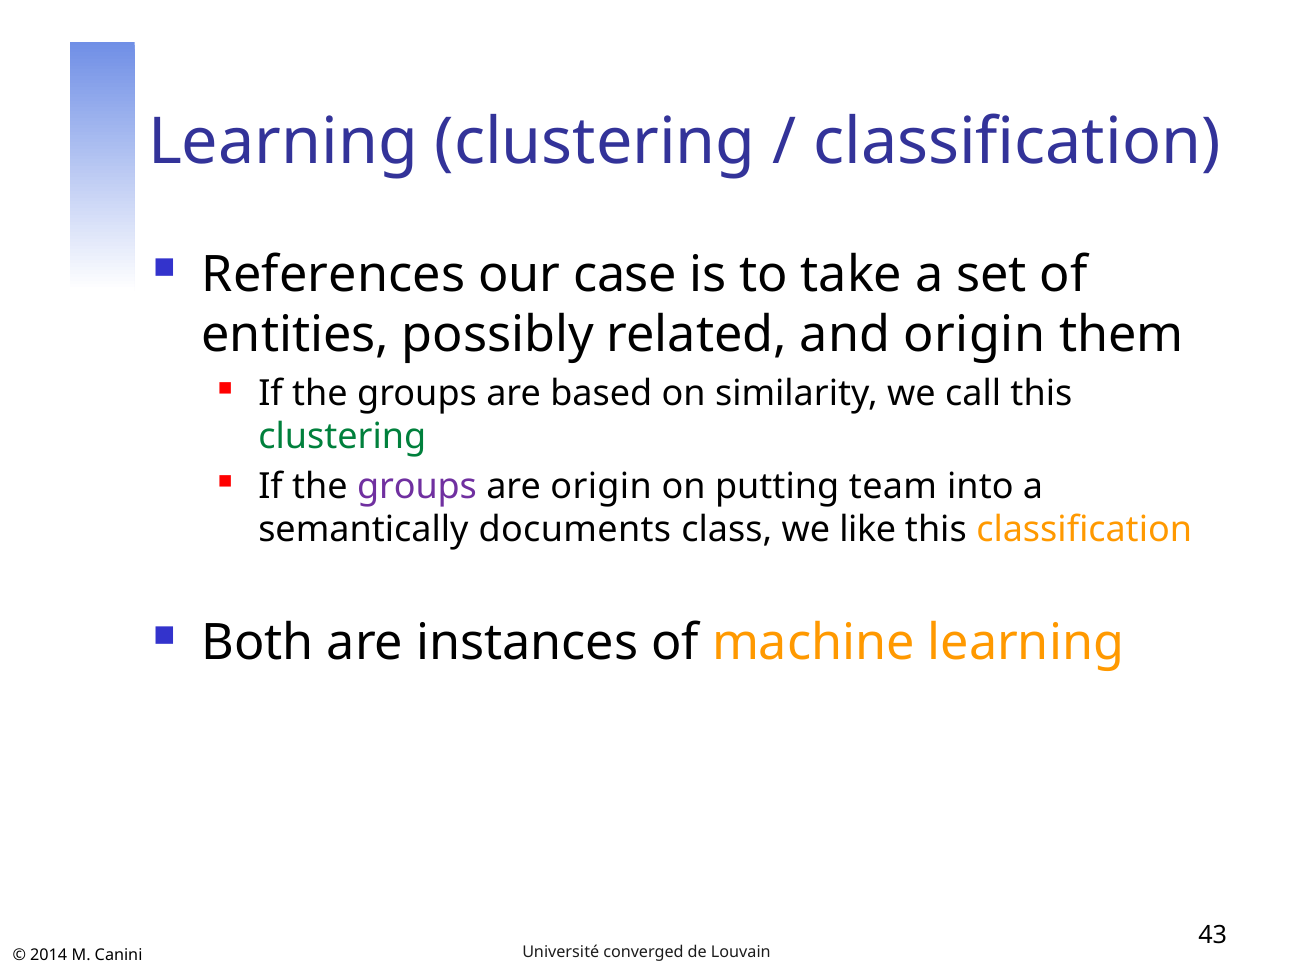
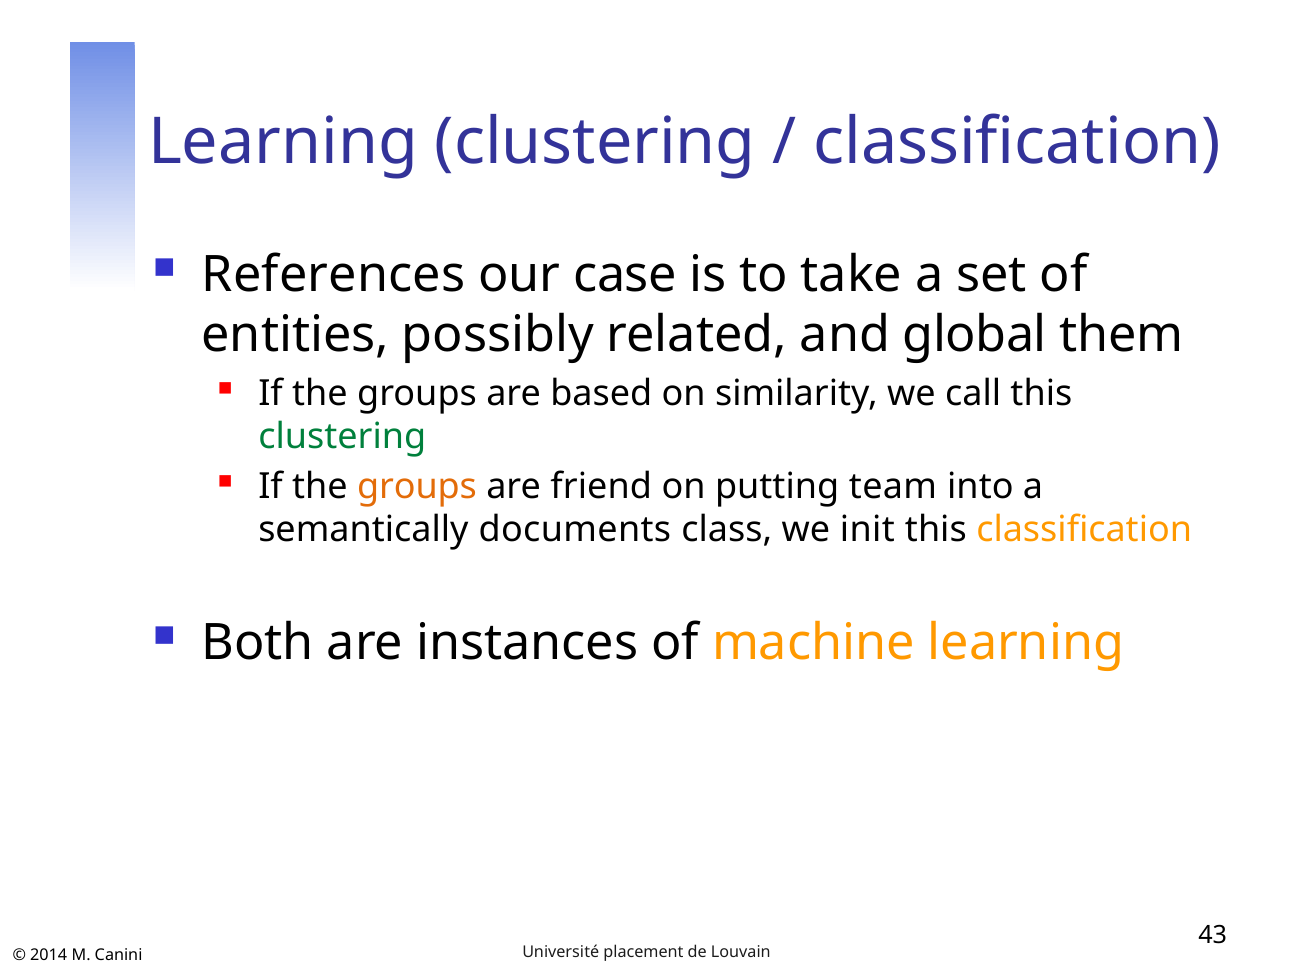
and origin: origin -> global (975, 335)
groups colour: purple -> orange (417, 487)
are origin: origin -> friend (601, 487)
like: like -> init (867, 530)
converged: converged -> placement (643, 953)
